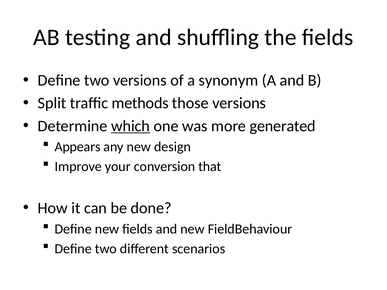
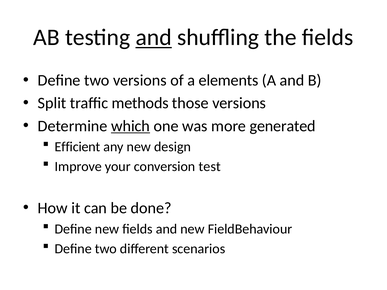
and underline: none -> present (154, 37)
synonym: synonym -> elements (229, 80)
Appears: Appears -> Efficient (78, 147)
that: that -> test (210, 167)
